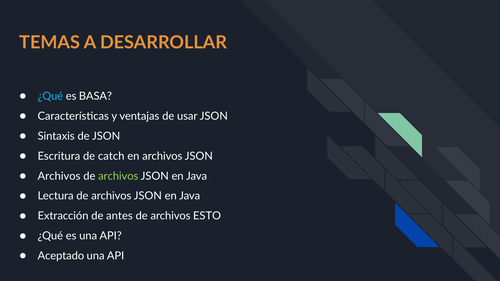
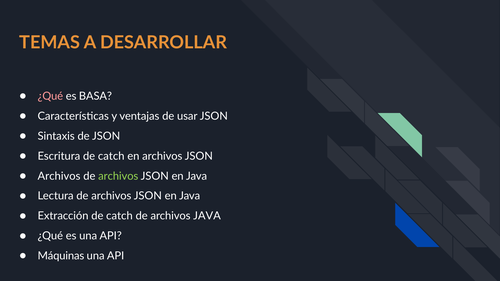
¿Qué colour: light blue -> pink (50, 96)
Extracción de antes: antes -> catch (119, 216)
archivos ESTO: ESTO -> JAVA (207, 216)
Aceptado: Aceptado -> Máquinas (61, 256)
